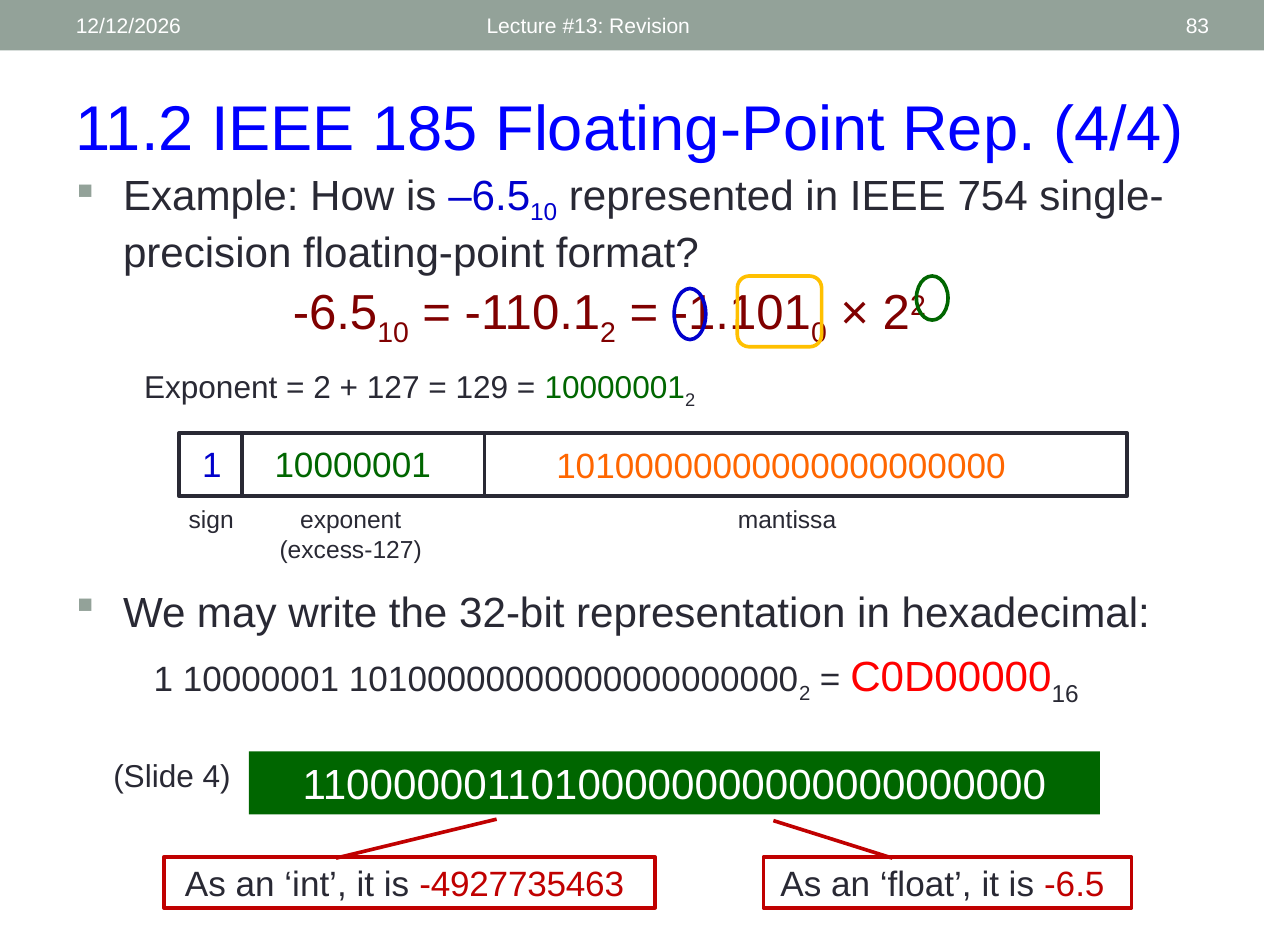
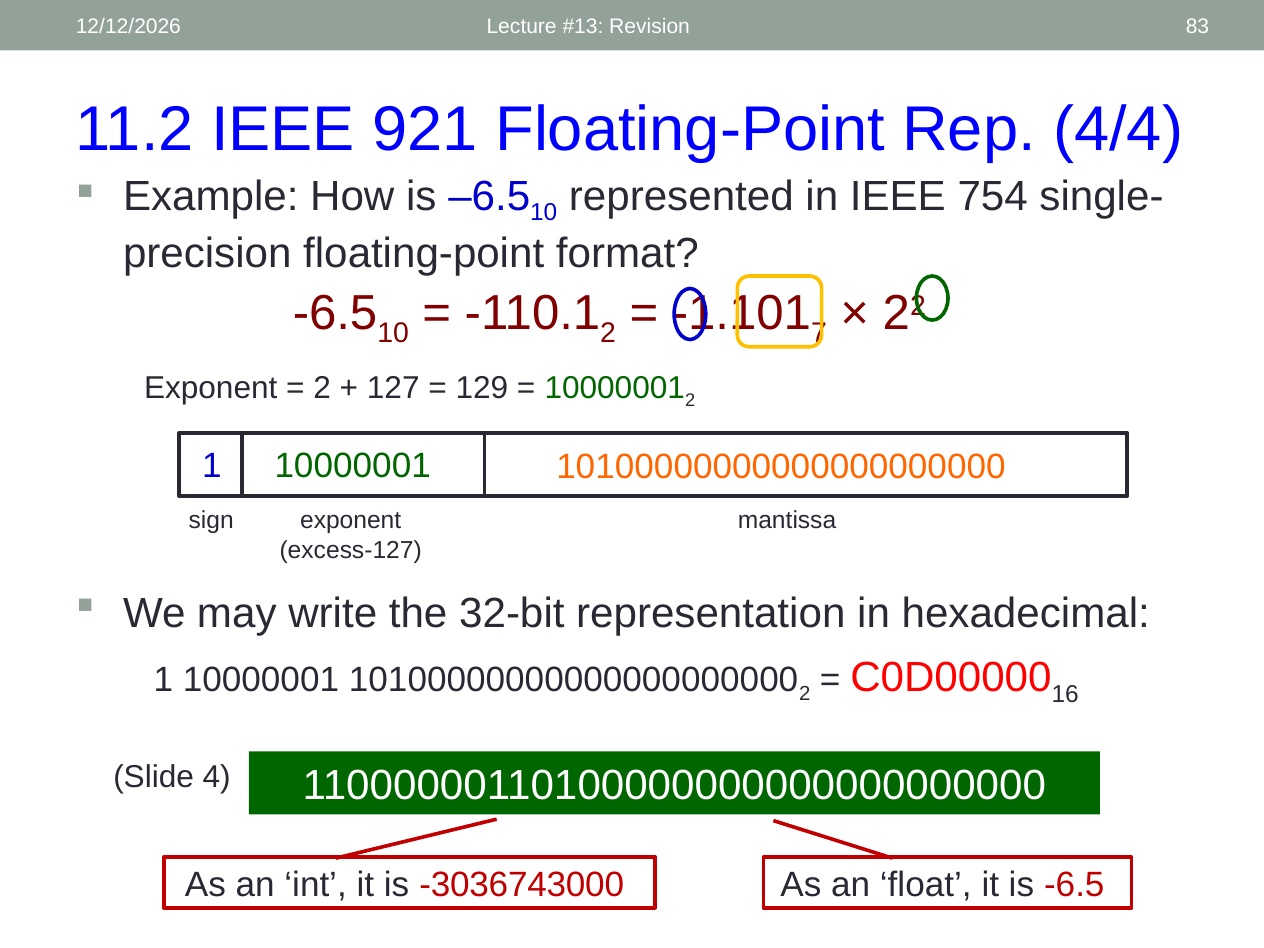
185: 185 -> 921 (425, 130)
0: 0 -> 7 (819, 333)
-4927735463: -4927735463 -> -3036743000 (522, 885)
